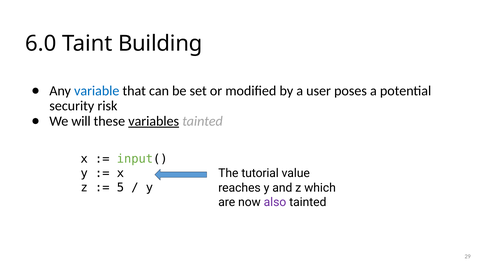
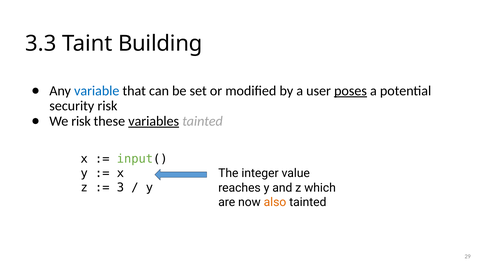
6.0: 6.0 -> 3.3 (41, 43)
poses underline: none -> present (350, 91)
We will: will -> risk (81, 121)
tutorial: tutorial -> integer (260, 173)
5: 5 -> 3 (120, 188)
also colour: purple -> orange (275, 202)
